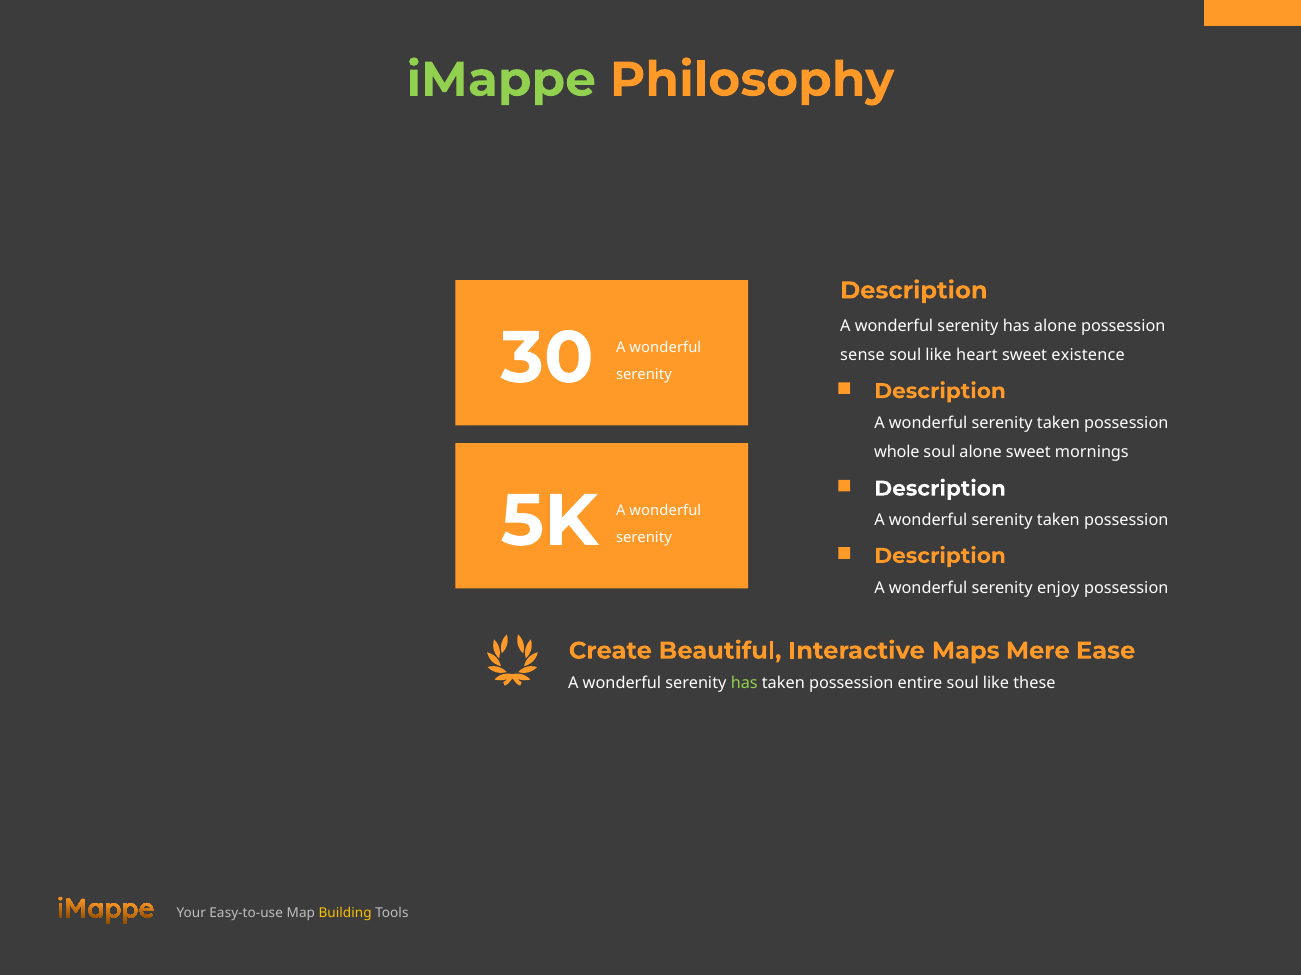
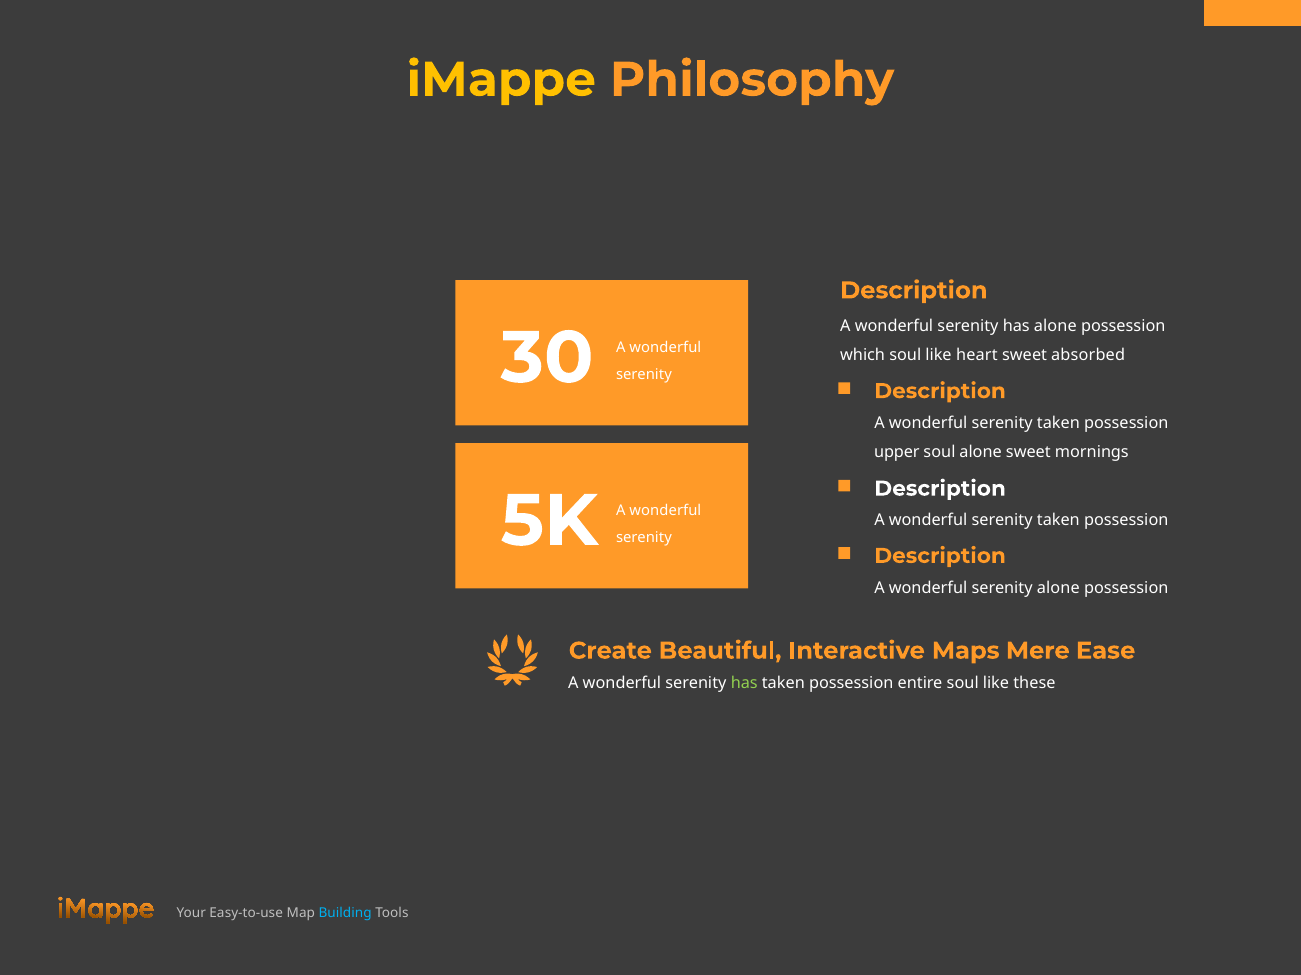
iMappe colour: light green -> yellow (501, 80)
sense: sense -> which (863, 356)
existence: existence -> absorbed (1088, 356)
whole: whole -> upper (897, 453)
serenity enjoy: enjoy -> alone (1058, 588)
Building colour: yellow -> light blue (345, 914)
